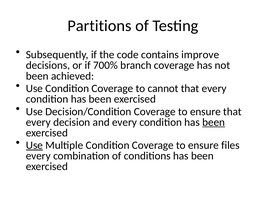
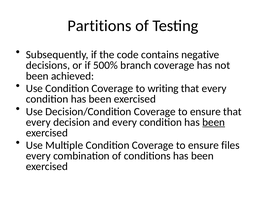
improve: improve -> negative (200, 55)
700%: 700% -> 500% (106, 66)
cannot: cannot -> writing (163, 89)
Use underline: present -> none (34, 146)
